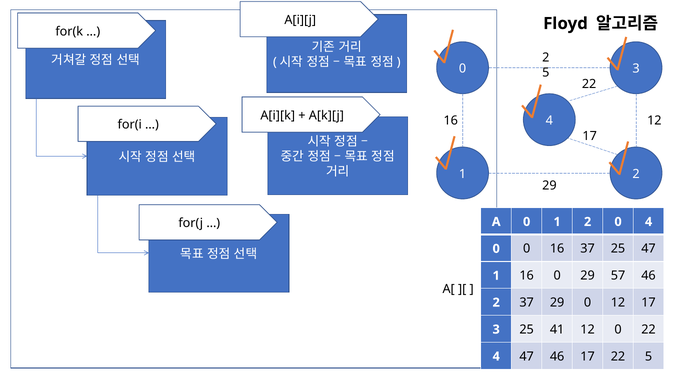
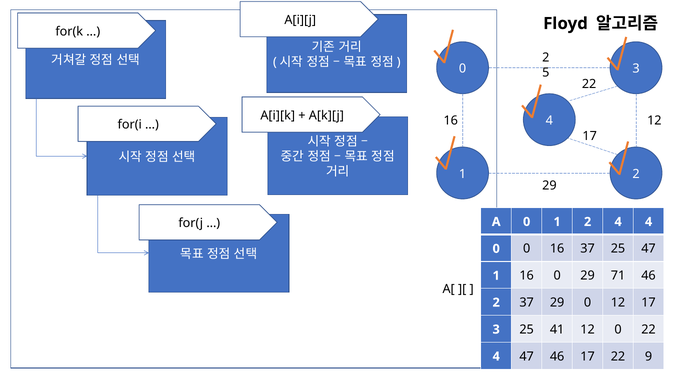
0: 0 -> 4 (618, 222)
57: 57 -> 71 (618, 276)
5: 5 -> 9 (649, 357)
